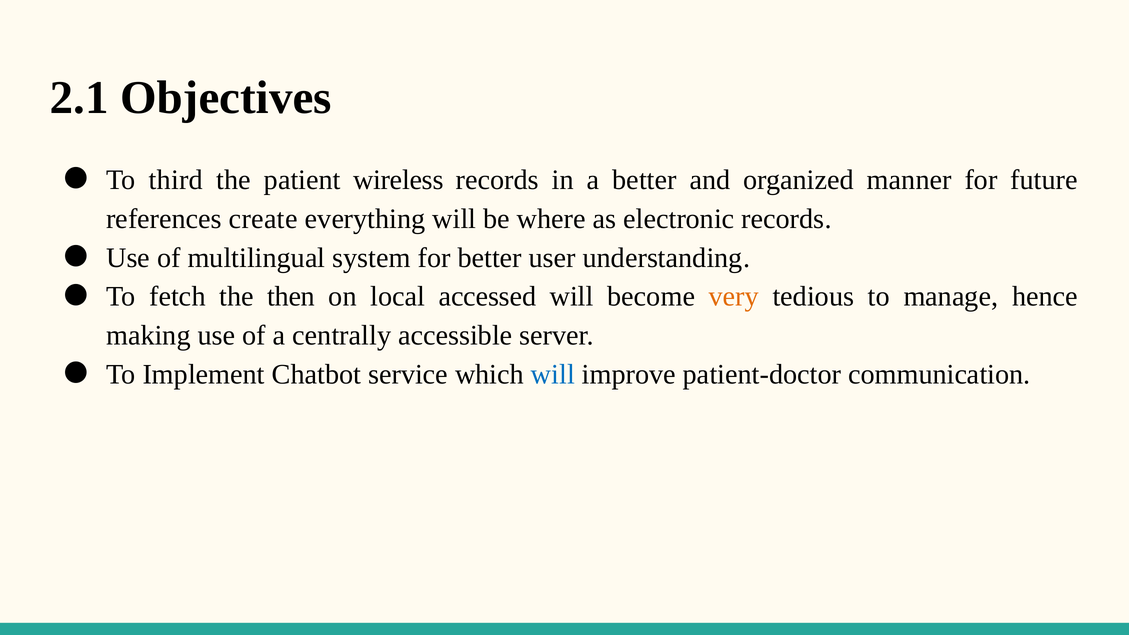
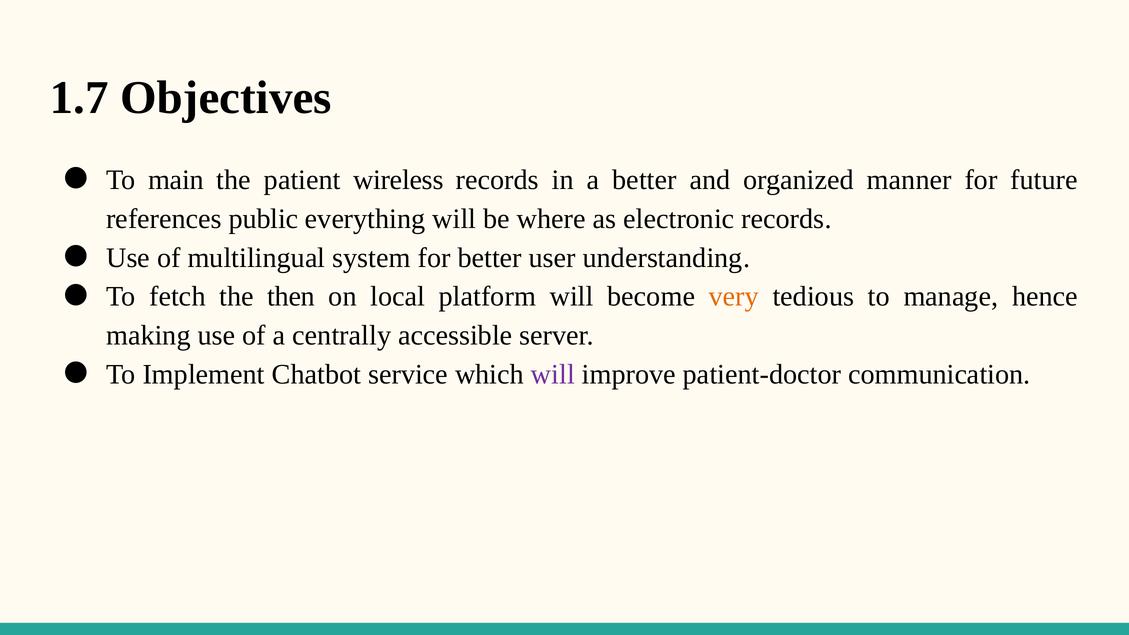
2.1: 2.1 -> 1.7 (79, 98)
third: third -> main (176, 180)
create: create -> public (263, 219)
accessed: accessed -> platform (487, 297)
will colour: blue -> purple (553, 375)
